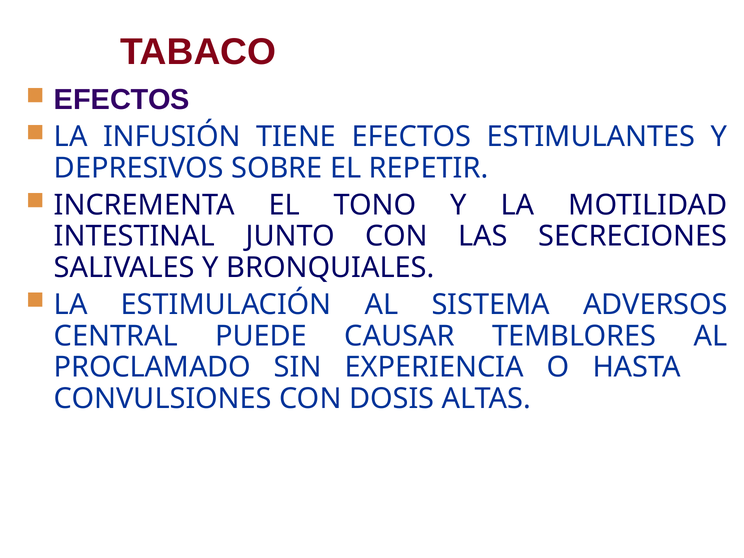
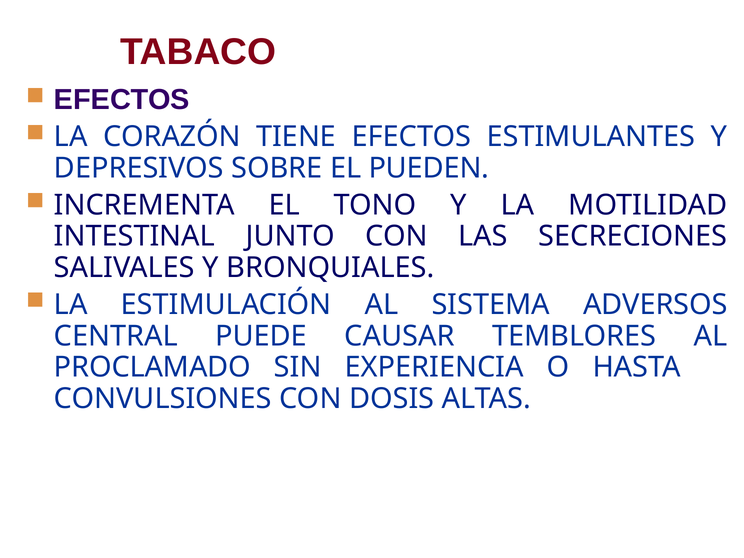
INFUSIÓN: INFUSIÓN -> CORAZÓN (172, 137)
REPETIR: REPETIR -> PUEDEN (429, 168)
